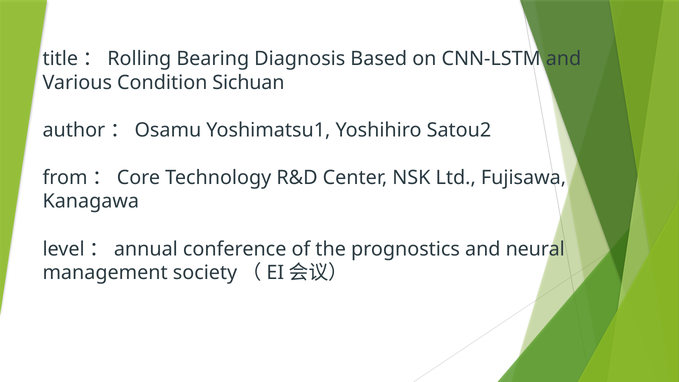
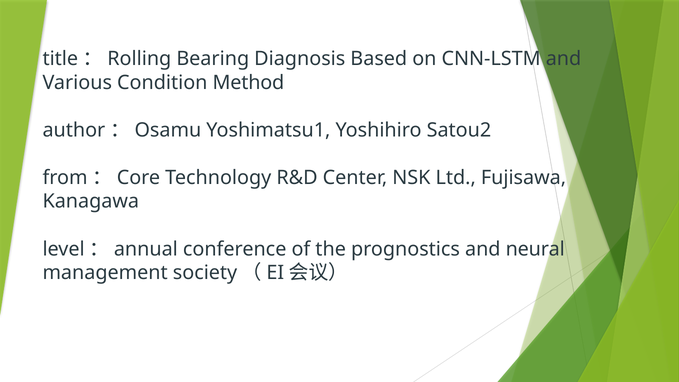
Sichuan: Sichuan -> Method (248, 83)
